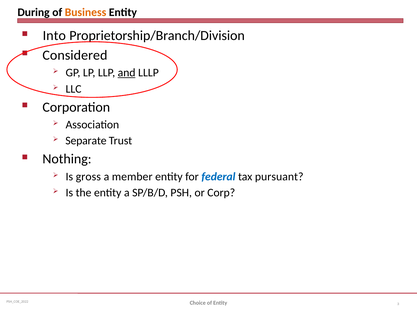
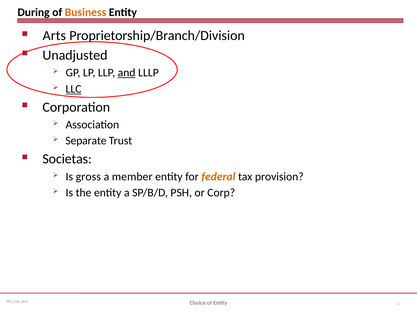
Into: Into -> Arts (54, 36)
Considered: Considered -> Unadjusted (75, 55)
LLC underline: none -> present (74, 89)
Nothing: Nothing -> Societas (67, 159)
federal colour: blue -> orange (218, 176)
pursuant: pursuant -> provision (279, 176)
